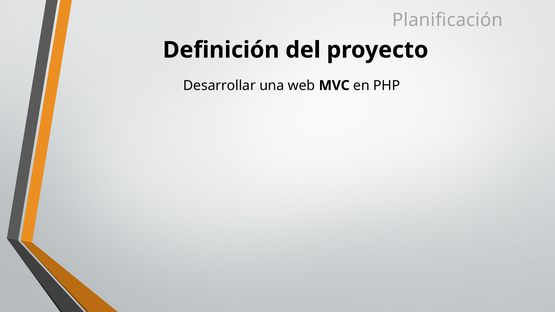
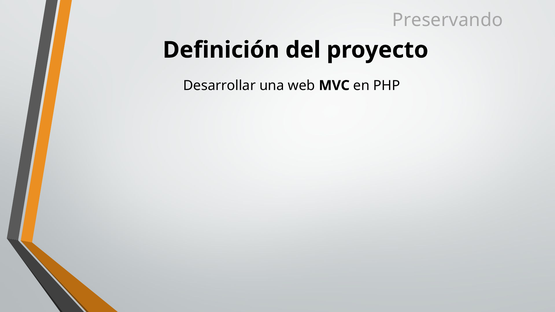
Planificación: Planificación -> Preservando (448, 20)
